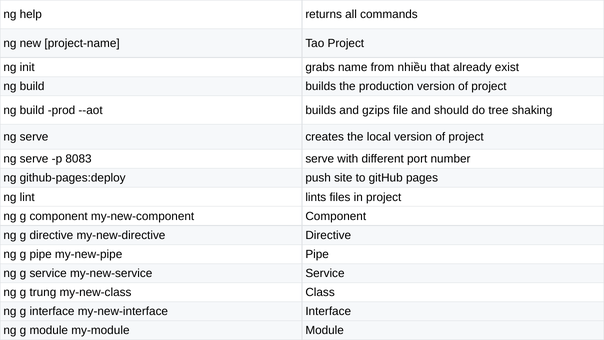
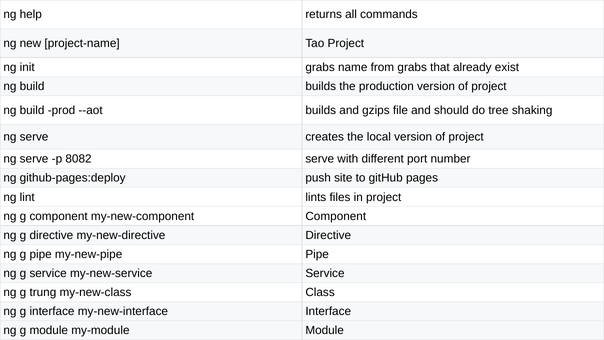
from nhiều: nhiều -> grabs (412, 67)
8083: 8083 -> 8082 (78, 159)
